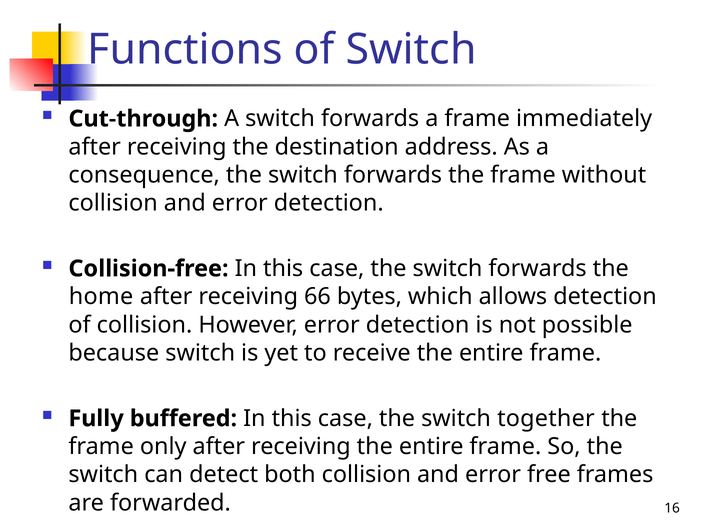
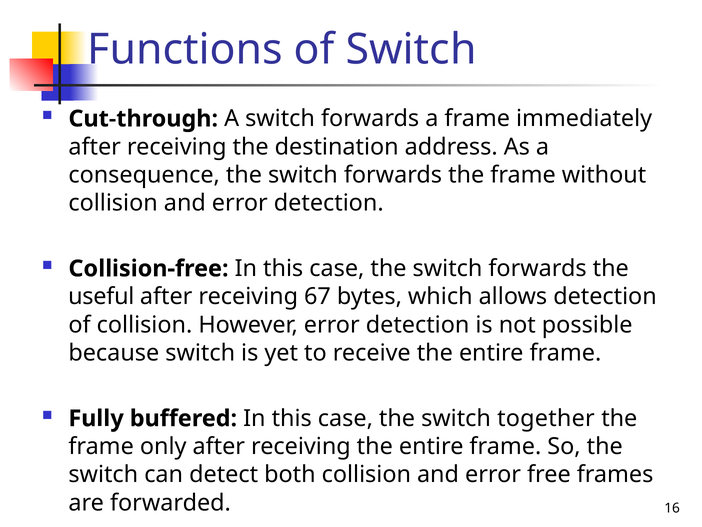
home: home -> useful (101, 296)
66: 66 -> 67 (317, 296)
